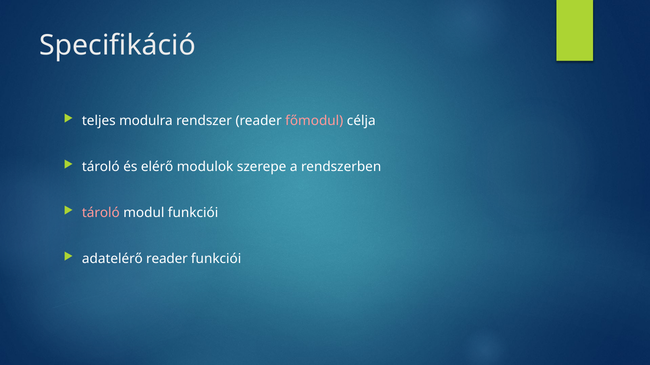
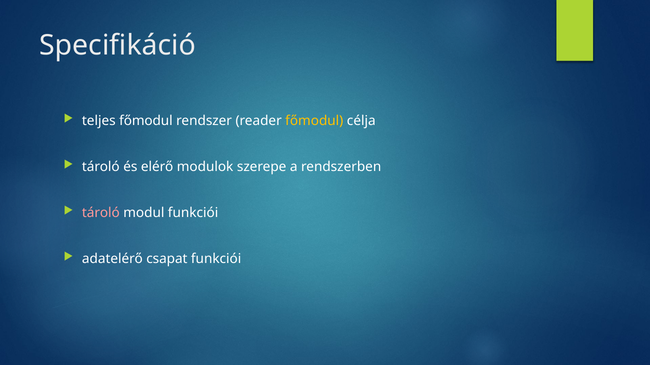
teljes modulra: modulra -> főmodul (146, 121)
főmodul colour: pink -> yellow (314, 121)
adatelérő reader: reader -> csapat (167, 259)
